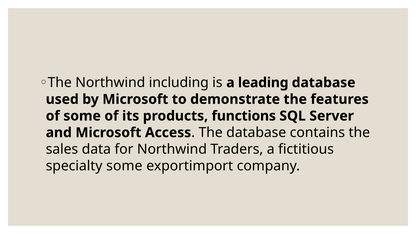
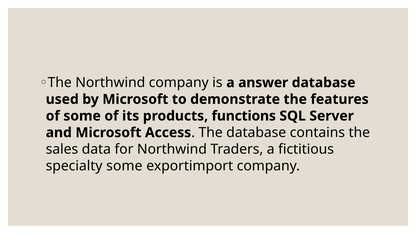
Northwind including: including -> company (179, 83)
leading: leading -> answer (263, 83)
